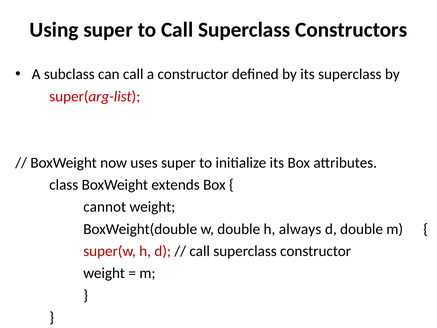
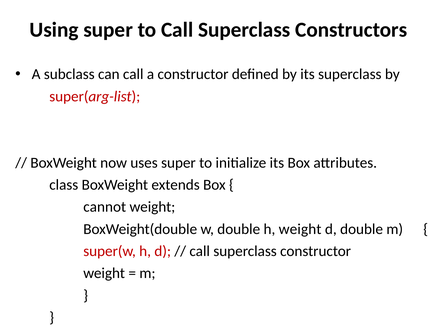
h always: always -> weight (300, 229)
